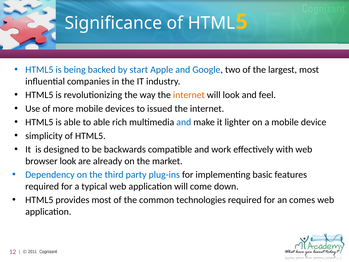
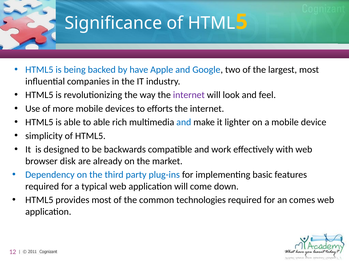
start: start -> have (139, 70)
internet colour: orange -> purple (189, 95)
issued: issued -> efforts (160, 109)
browser look: look -> disk (68, 161)
